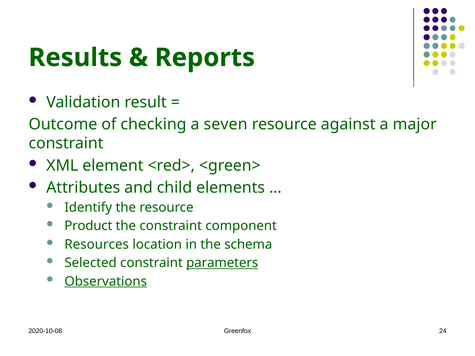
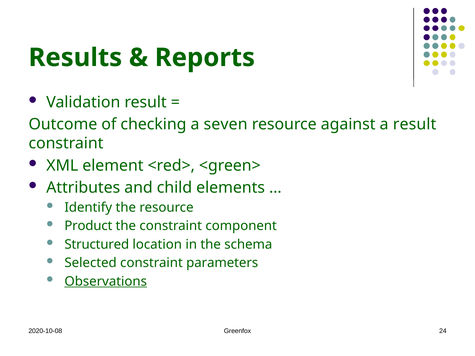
a major: major -> result (415, 124)
Resources: Resources -> Structured (97, 245)
parameters underline: present -> none (222, 263)
